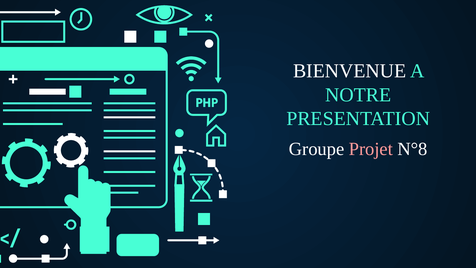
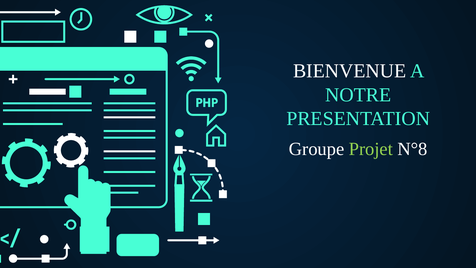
Projet colour: pink -> light green (371, 149)
